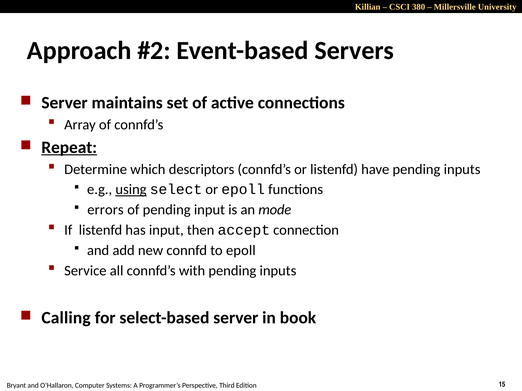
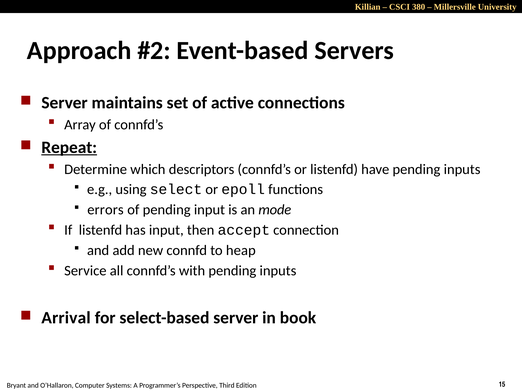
using underline: present -> none (131, 190)
to epoll: epoll -> heap (241, 251)
Calling: Calling -> Arrival (66, 318)
